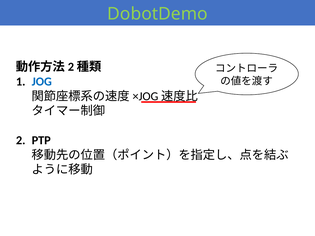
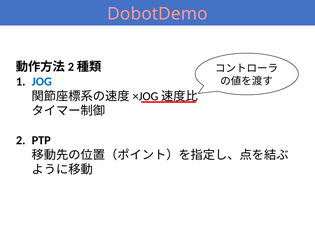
DobotDemo colour: light green -> pink (157, 14)
